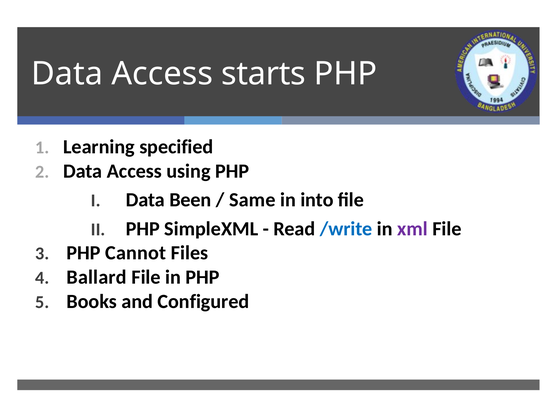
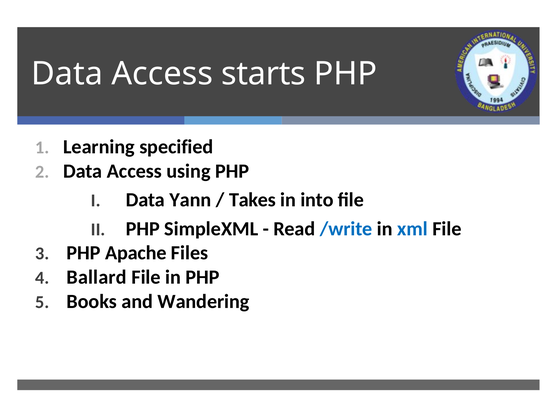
Been: Been -> Yann (190, 200)
Same: Same -> Takes (252, 200)
xml colour: purple -> blue (413, 229)
Cannot: Cannot -> Apache (136, 253)
Configured: Configured -> Wandering (203, 301)
